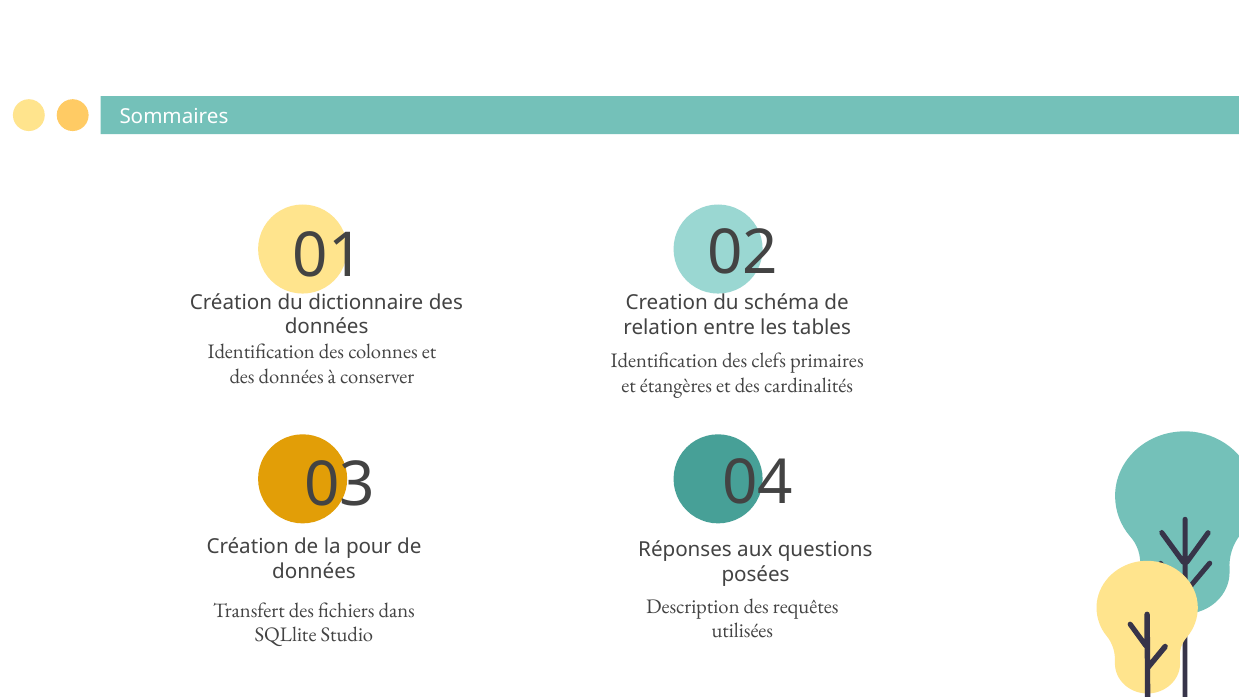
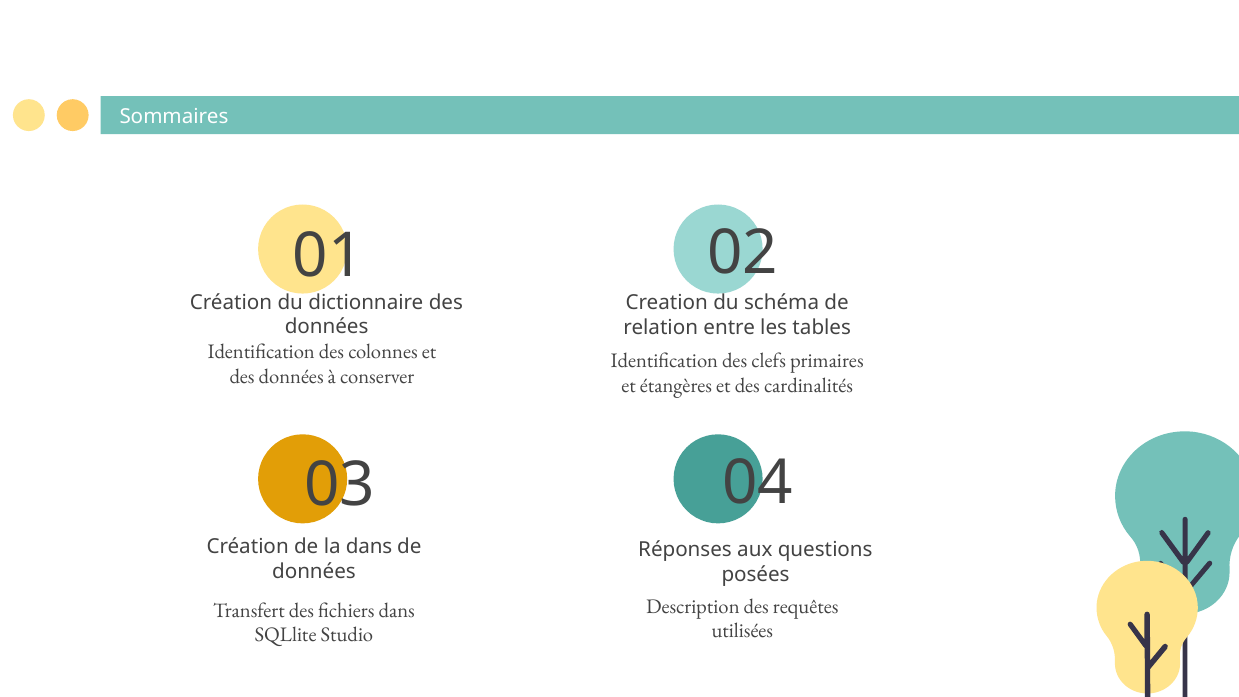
la pour: pour -> dans (369, 547)
